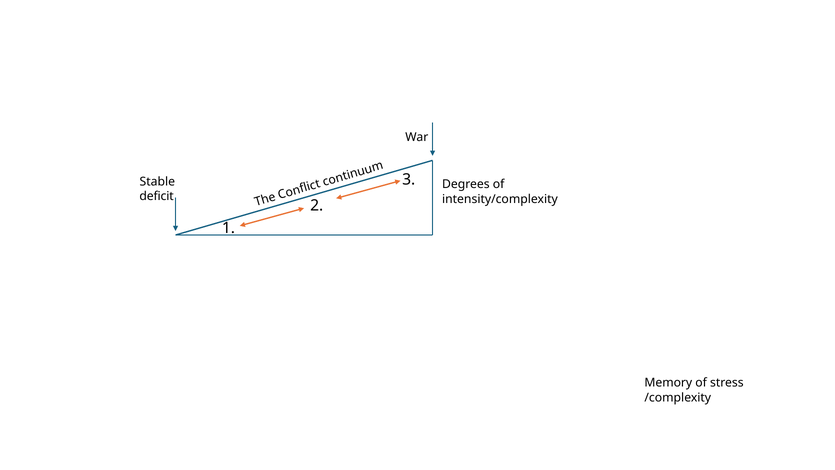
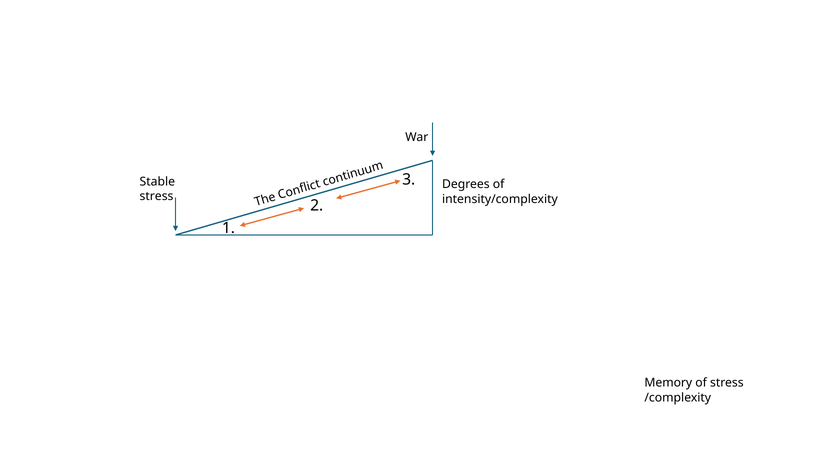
deficit: deficit -> stress (157, 196)
